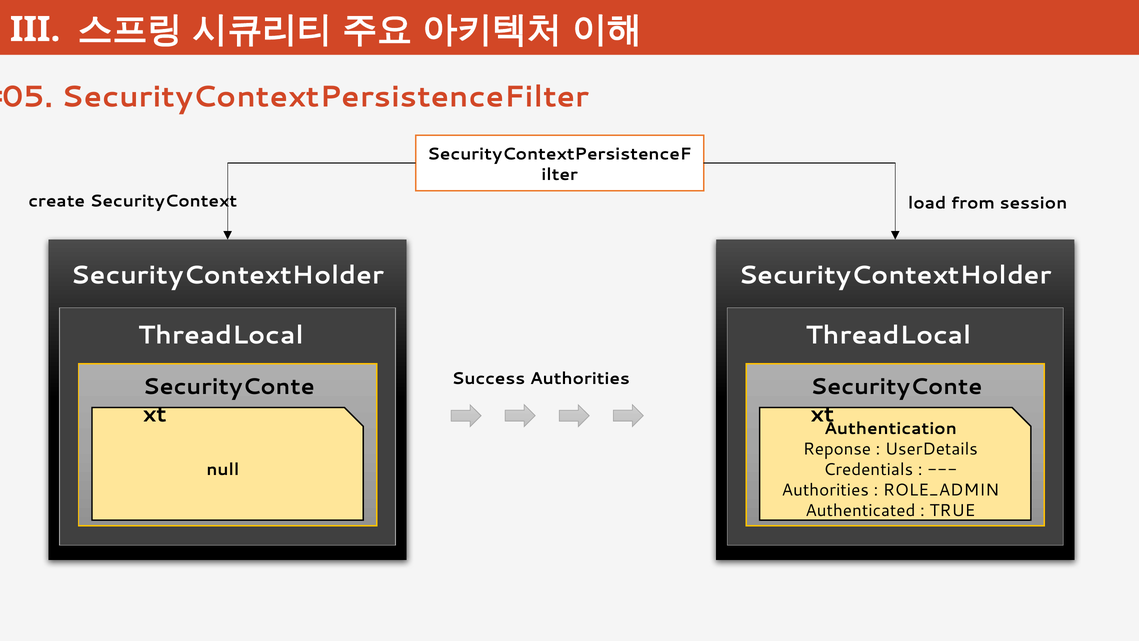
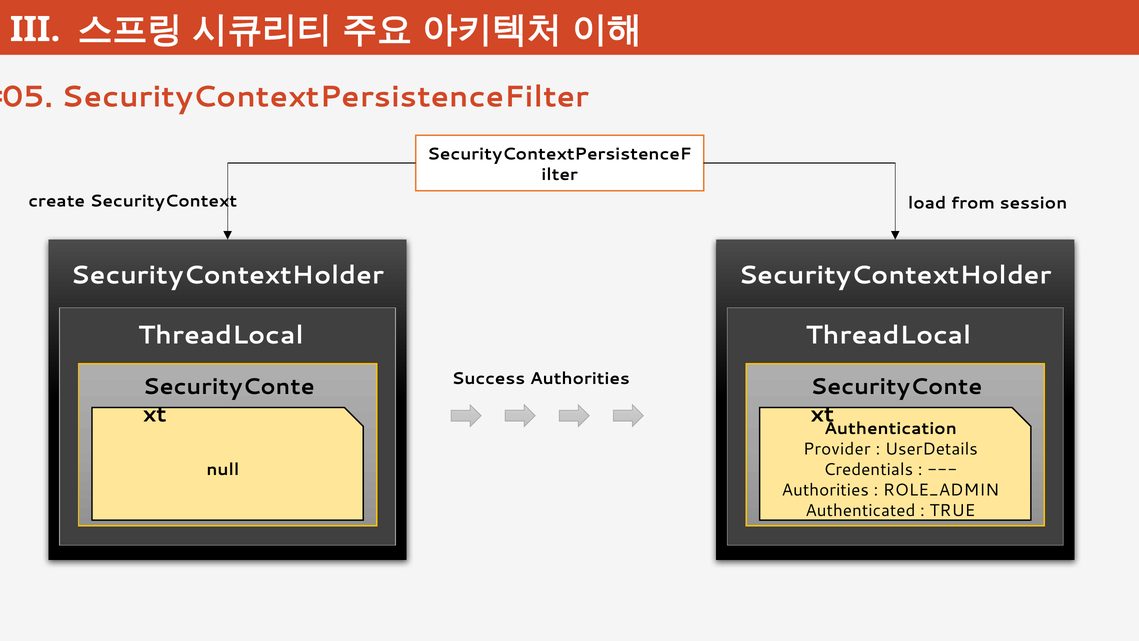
Reponse: Reponse -> Provider (837, 449)
